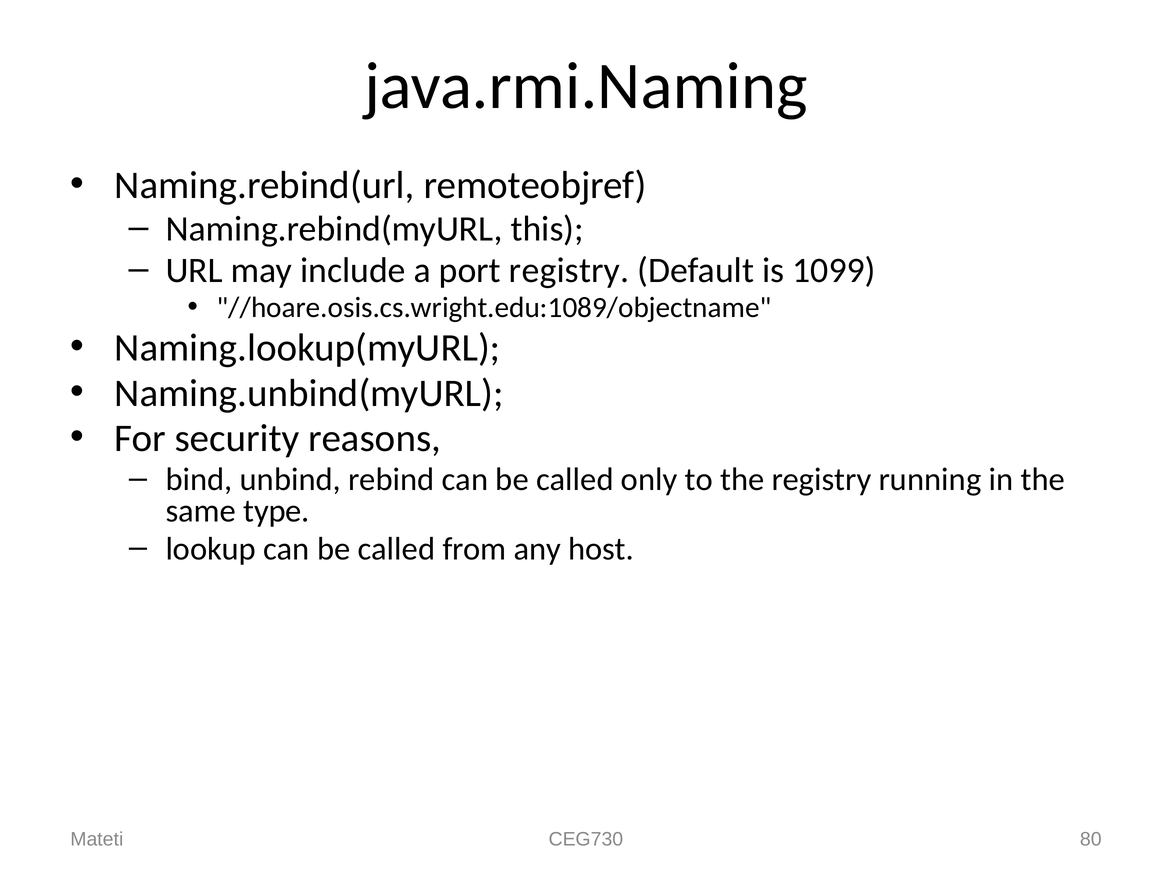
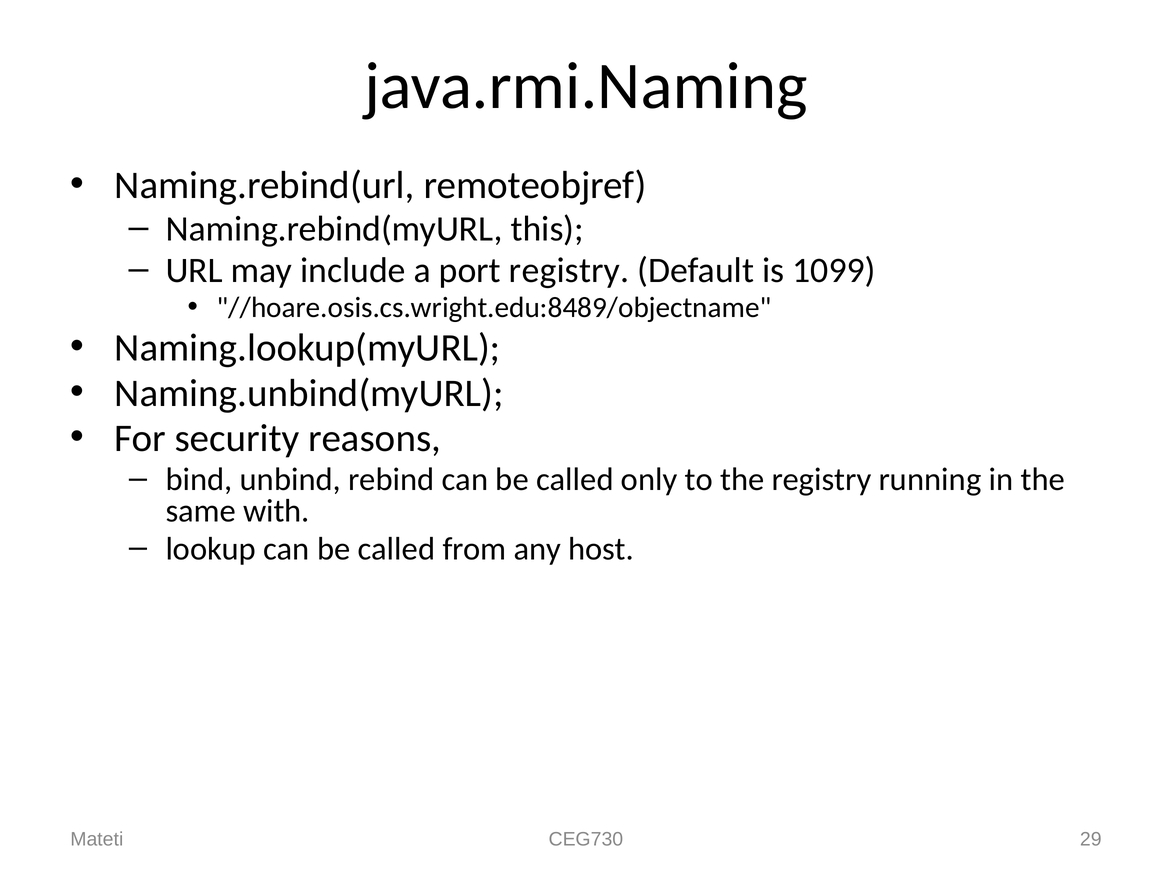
//hoare.osis.cs.wright.edu:1089/objectname: //hoare.osis.cs.wright.edu:1089/objectname -> //hoare.osis.cs.wright.edu:8489/objectname (494, 308)
type: type -> with (276, 511)
80: 80 -> 29 (1091, 839)
